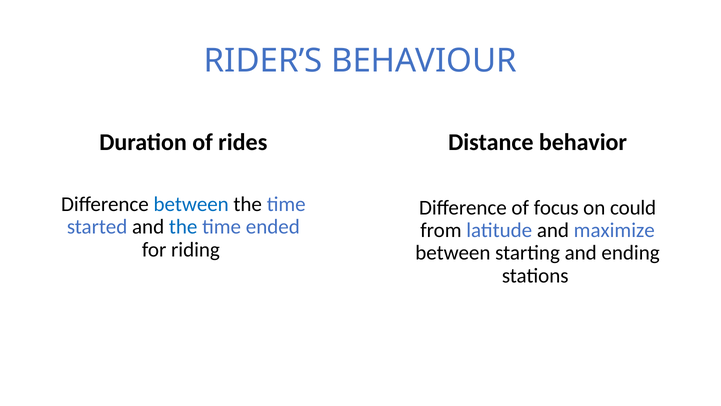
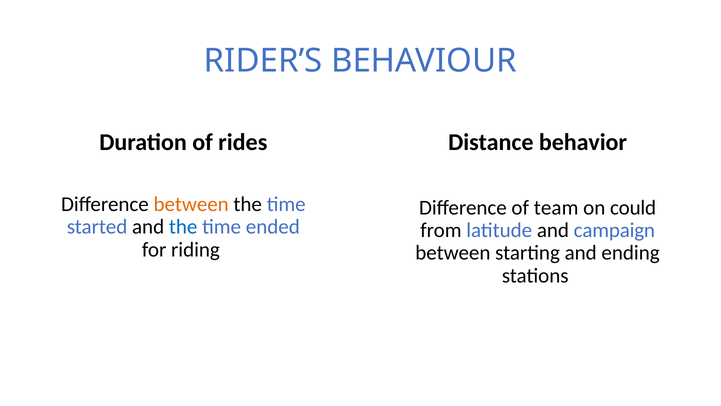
between colour: blue -> orange (191, 204)
focus: focus -> team (556, 207)
maximize: maximize -> campaign (614, 230)
